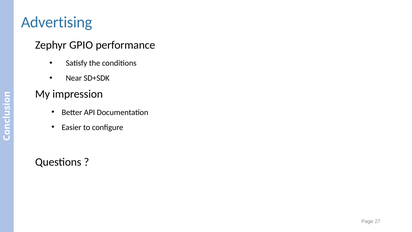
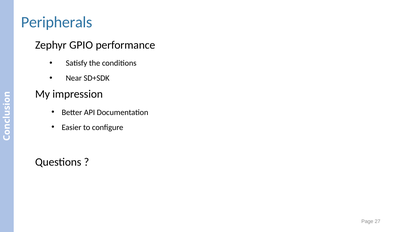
Advertising: Advertising -> Peripherals (57, 22)
